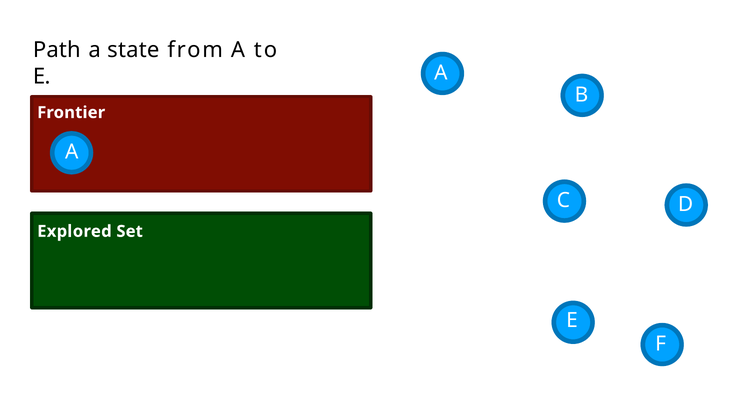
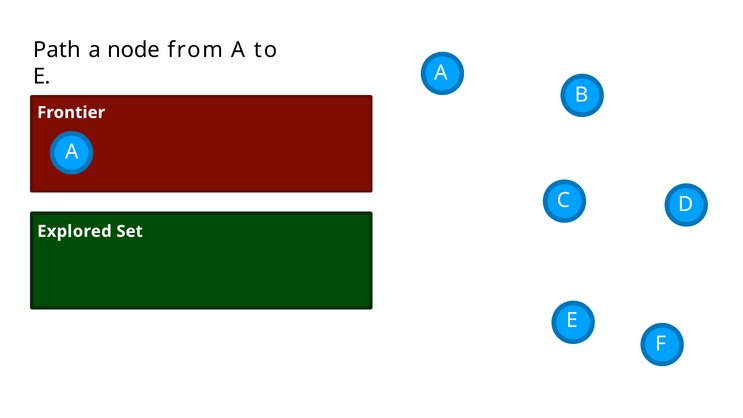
state: state -> node (134, 50)
